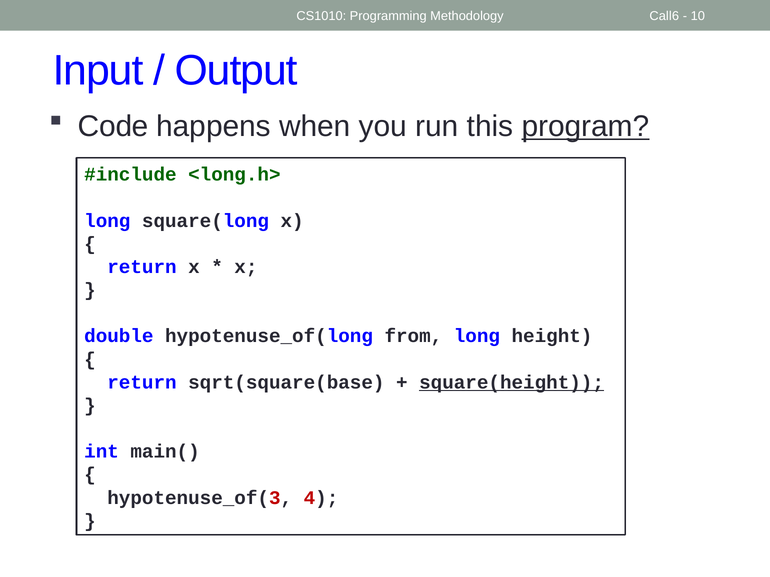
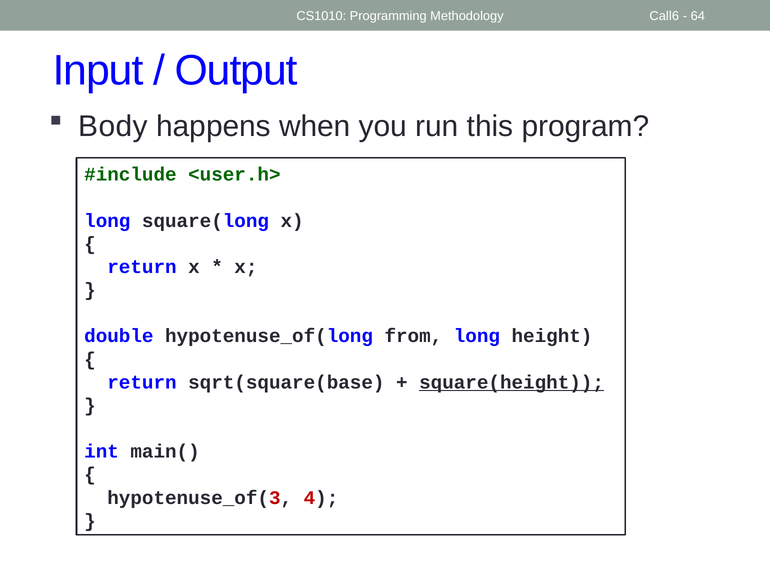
10: 10 -> 64 (698, 16)
Code: Code -> Body (113, 127)
program underline: present -> none (585, 127)
<long.h>: <long.h> -> <user.h> (234, 175)
